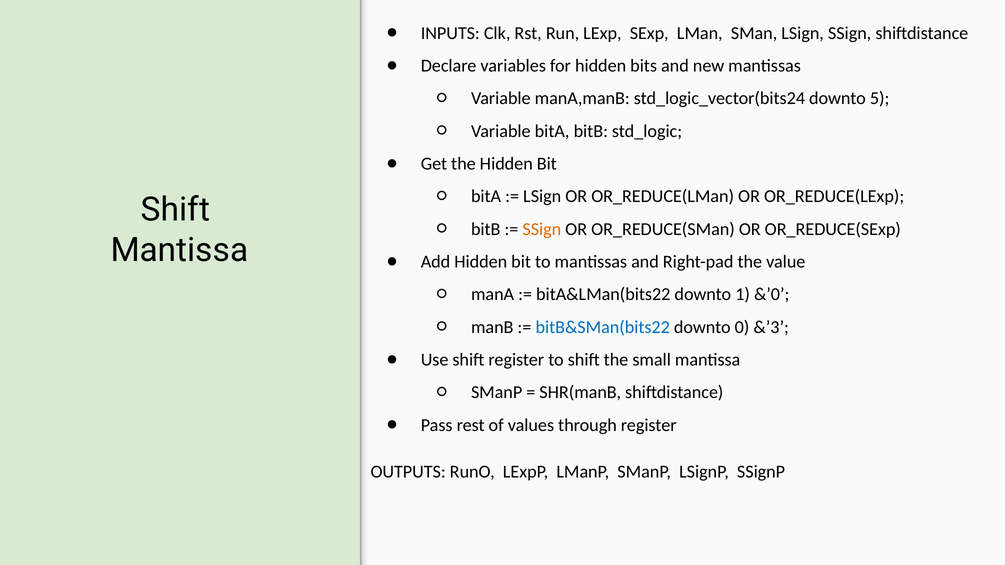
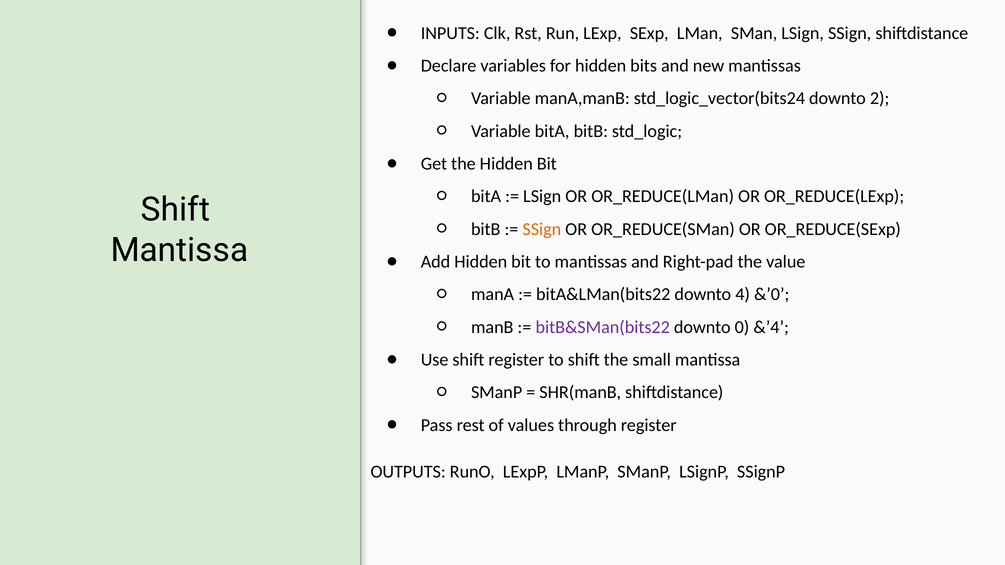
5: 5 -> 2 (880, 98)
1: 1 -> 4 (743, 295)
bitB&SMan(bits22 colour: blue -> purple (603, 327)
&’3: &’3 -> &’4 (771, 327)
